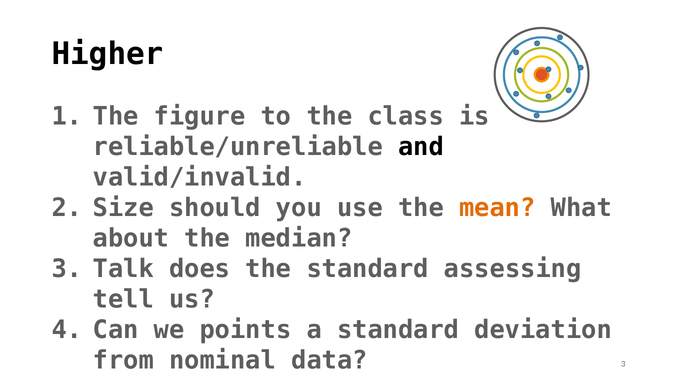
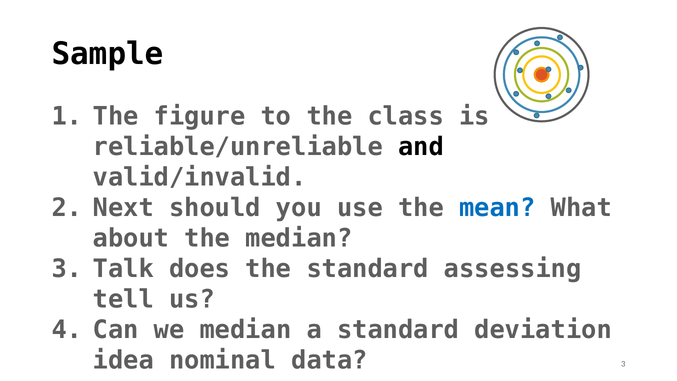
Higher: Higher -> Sample (108, 54)
Size: Size -> Next (123, 208)
mean colour: orange -> blue (497, 208)
we points: points -> median (245, 330)
from: from -> idea (123, 360)
